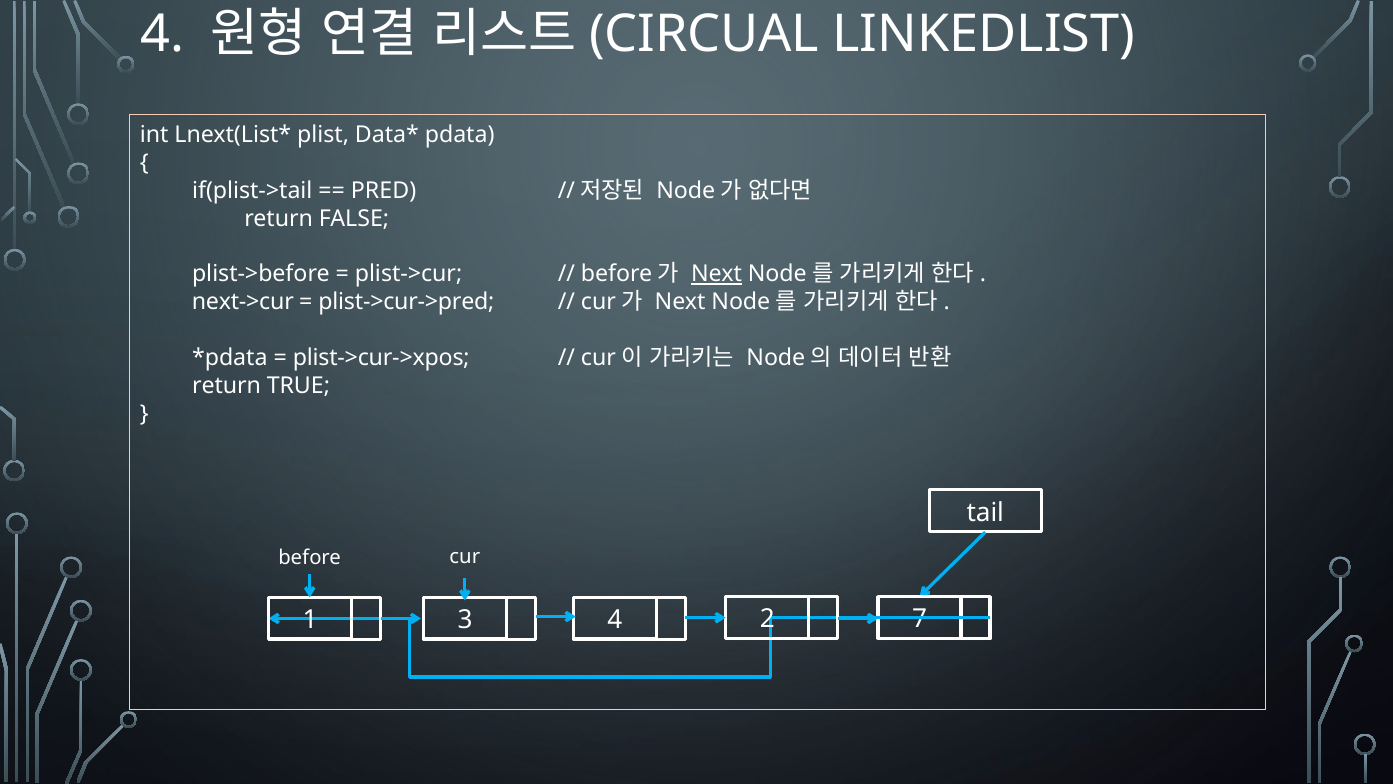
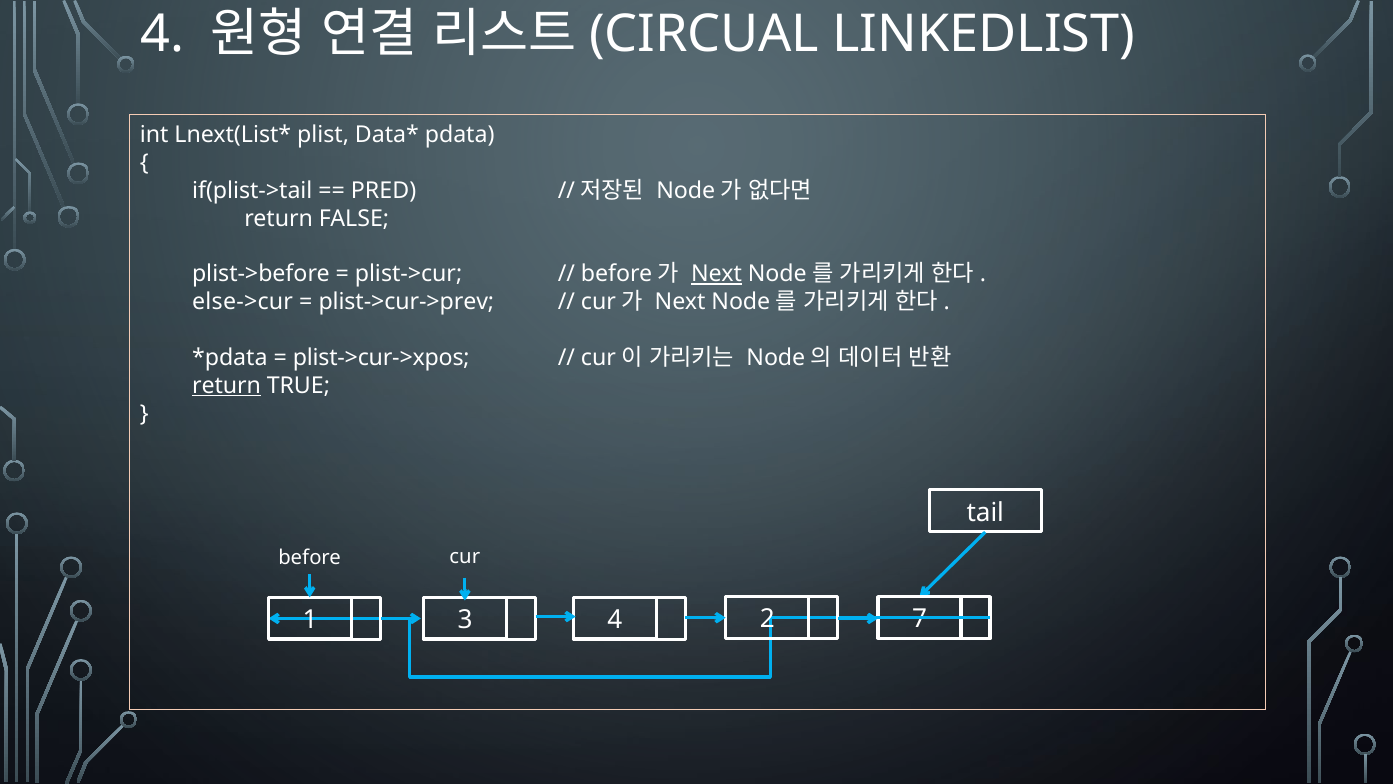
next->cur: next->cur -> else->cur (243, 302)
plist->cur->pred: plist->cur->pred -> plist->cur->prev (406, 302)
return underline: none -> present (226, 385)
